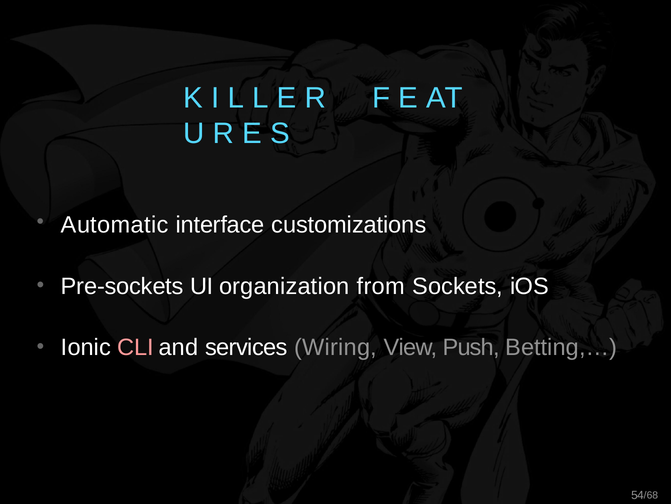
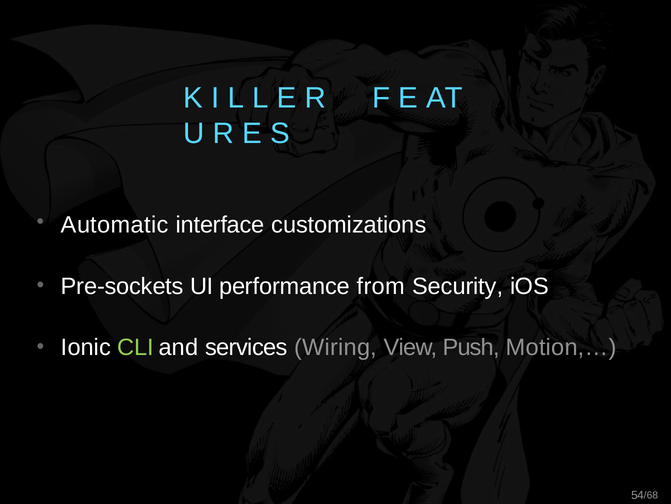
organization: organization -> performance (284, 286)
Sockets: Sockets -> Security (458, 286)
CLI colour: pink -> light green (135, 347)
Betting,…: Betting,… -> Motion,… (561, 347)
